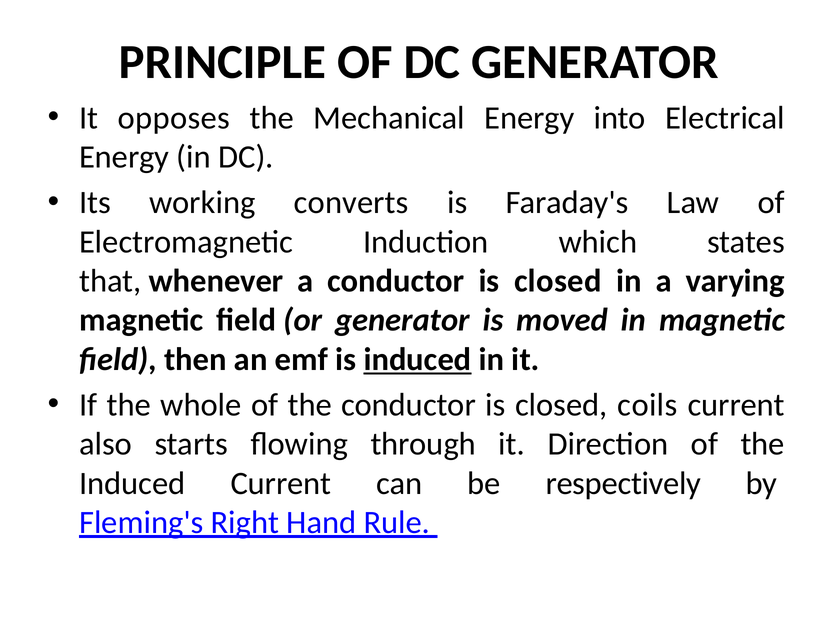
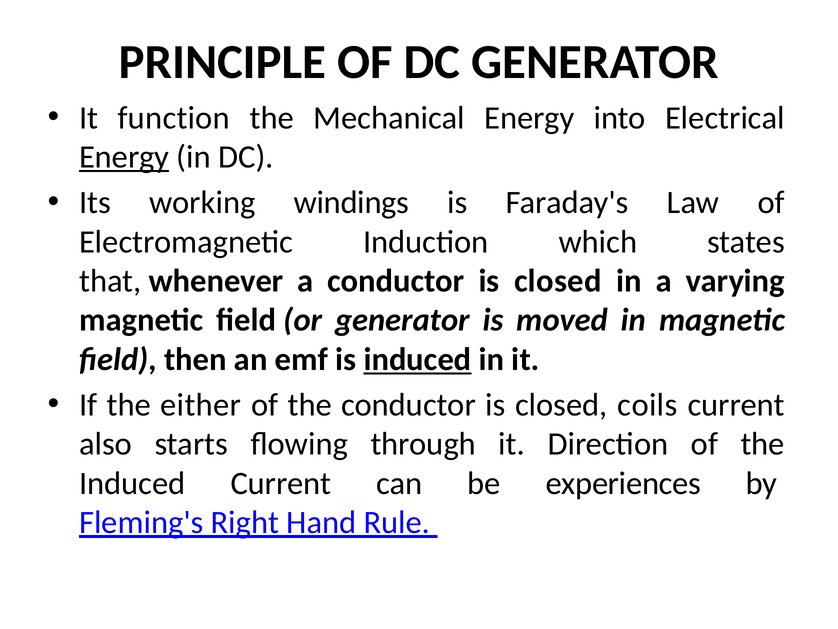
opposes: opposes -> function (174, 118)
Energy underline: none -> present (124, 157)
converts: converts -> windings (351, 202)
whole: whole -> either (201, 405)
respectively: respectively -> experiences (623, 483)
